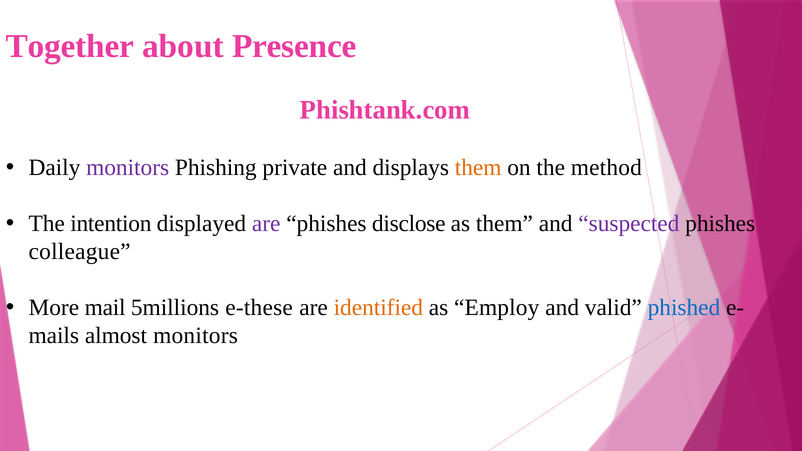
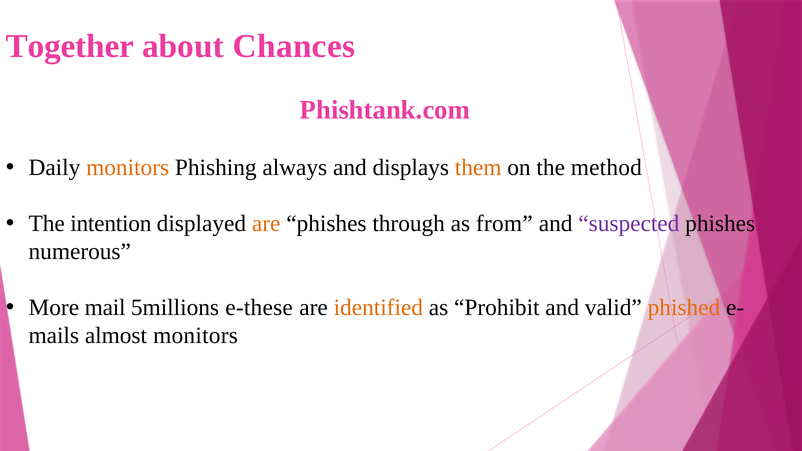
Presence: Presence -> Chances (294, 46)
monitors colour: purple -> orange (128, 168)
private: private -> always (295, 168)
are colour: purple -> orange (266, 224)
disclose: disclose -> through (409, 224)
as them: them -> from (504, 224)
colleague: colleague -> numerous (80, 252)
Employ: Employ -> Prohibit (497, 308)
phished colour: blue -> orange (684, 308)
